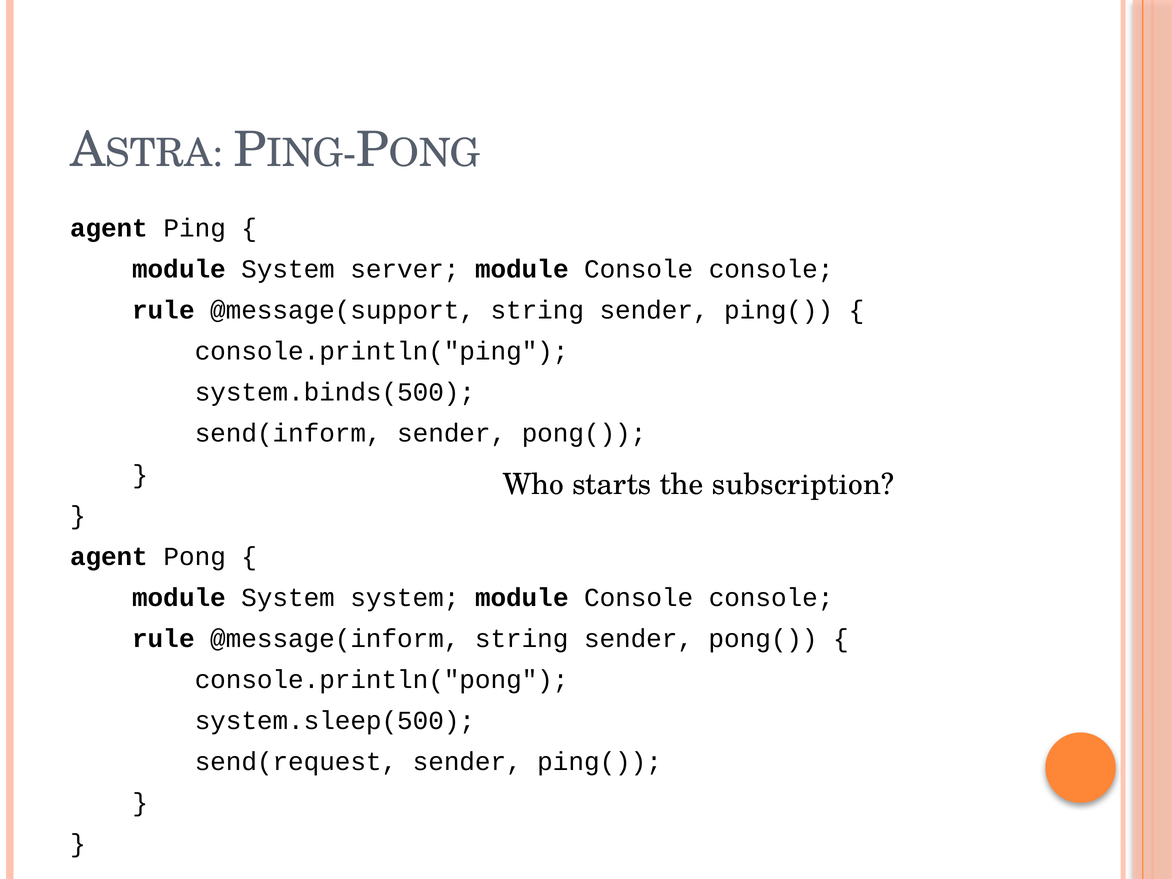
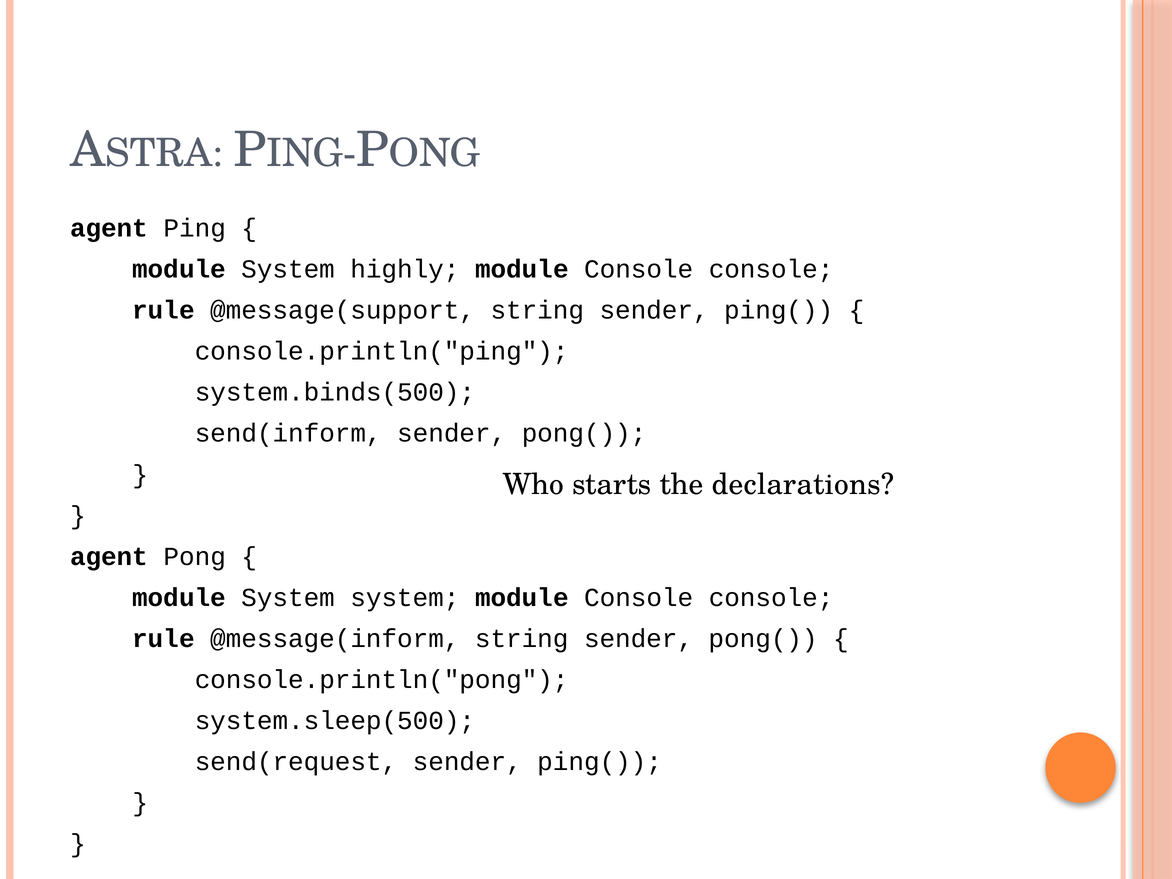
server: server -> highly (405, 269)
subscription: subscription -> declarations (803, 484)
